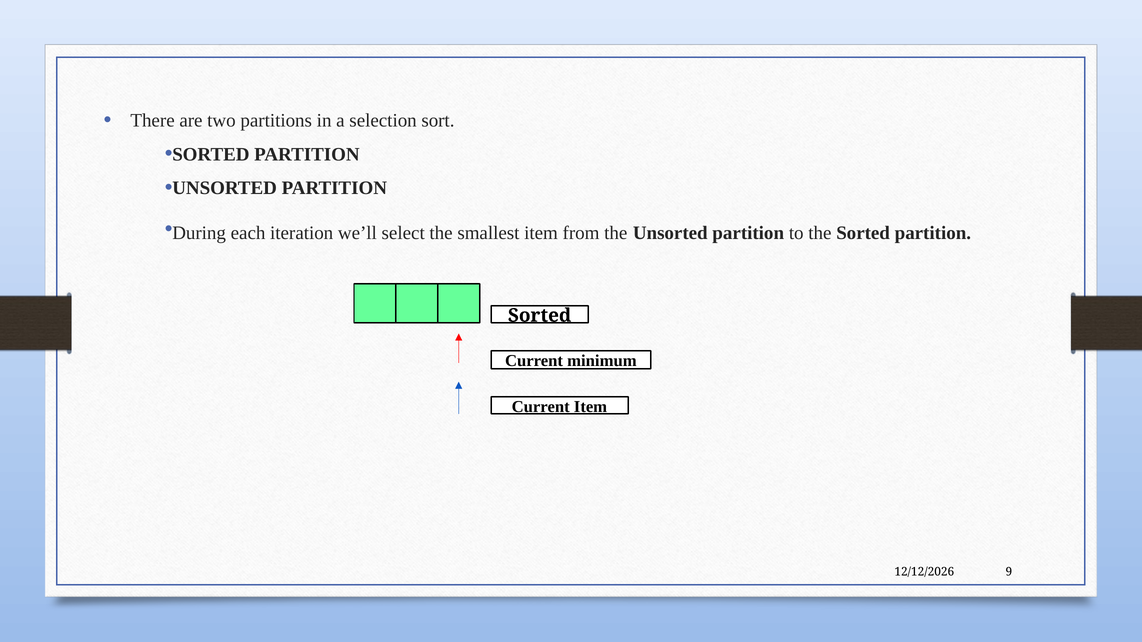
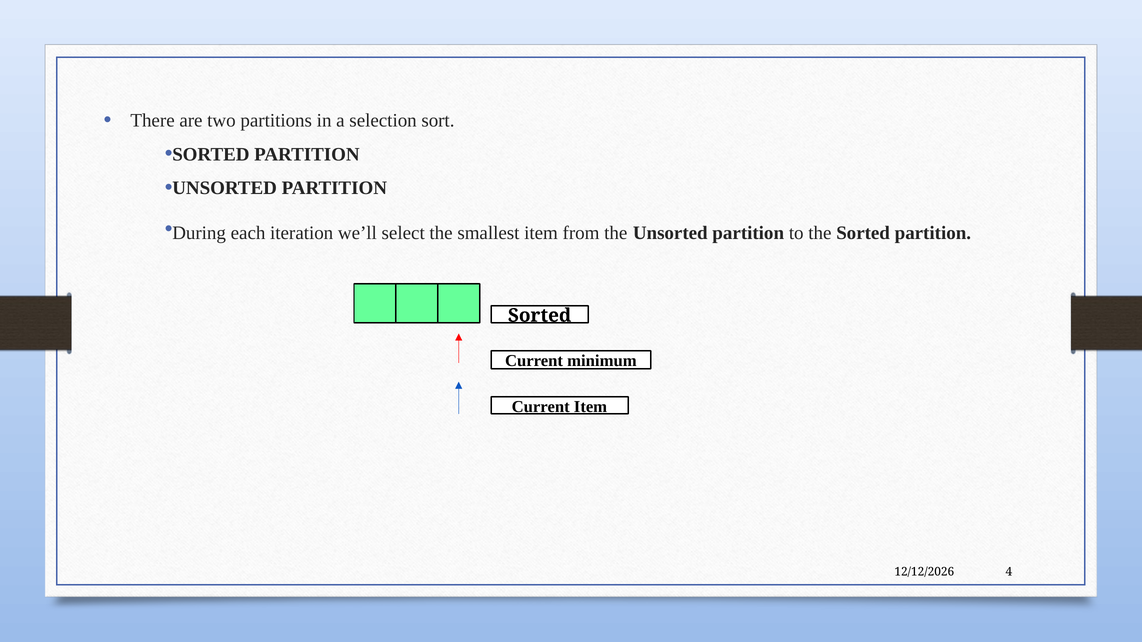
9: 9 -> 4 (1009, 572)
